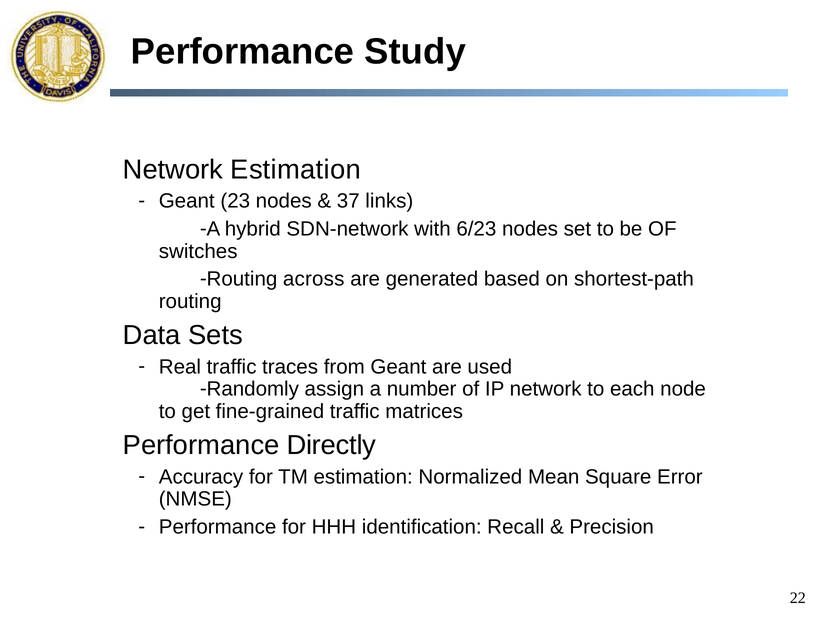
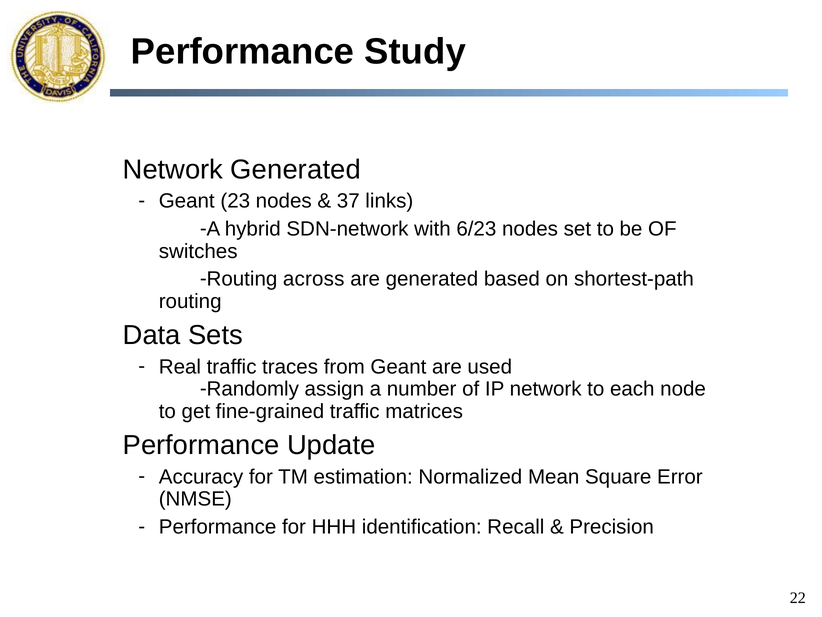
Network Estimation: Estimation -> Generated (296, 169)
Directly: Directly -> Update (331, 445)
